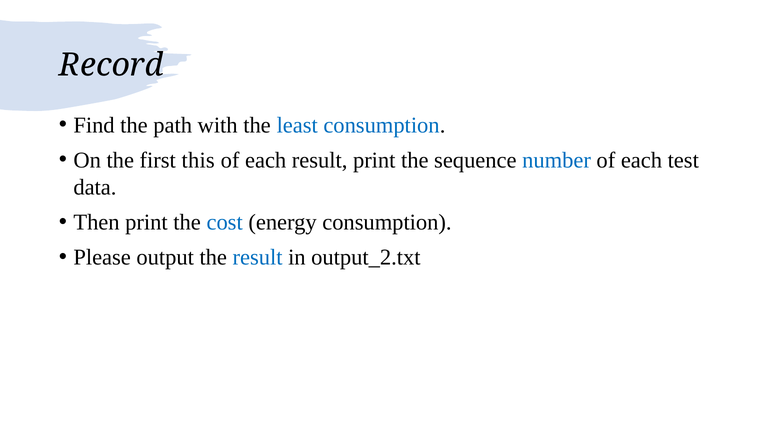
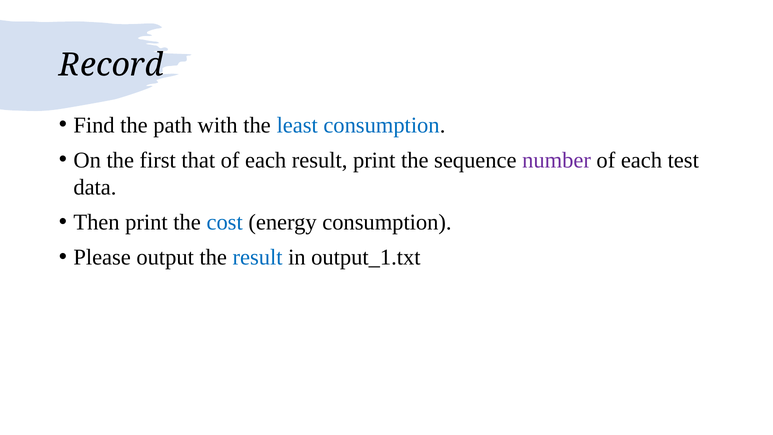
this: this -> that (198, 160)
number colour: blue -> purple (557, 160)
output_2.txt: output_2.txt -> output_1.txt (366, 257)
